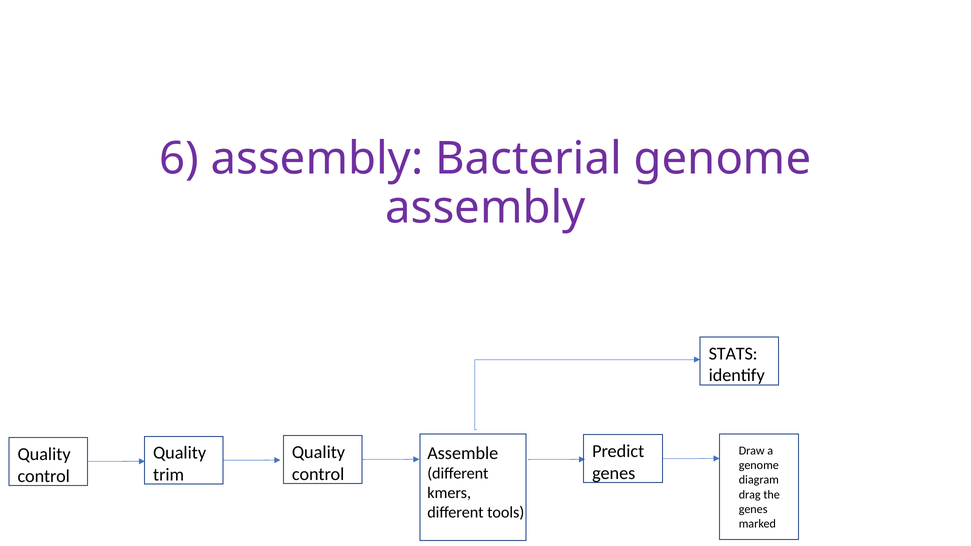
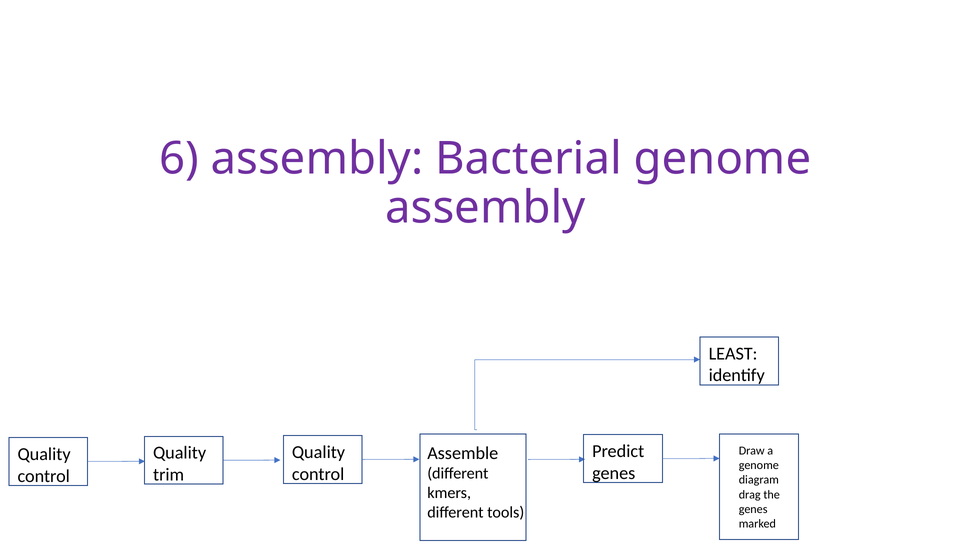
STATS: STATS -> LEAST (733, 354)
